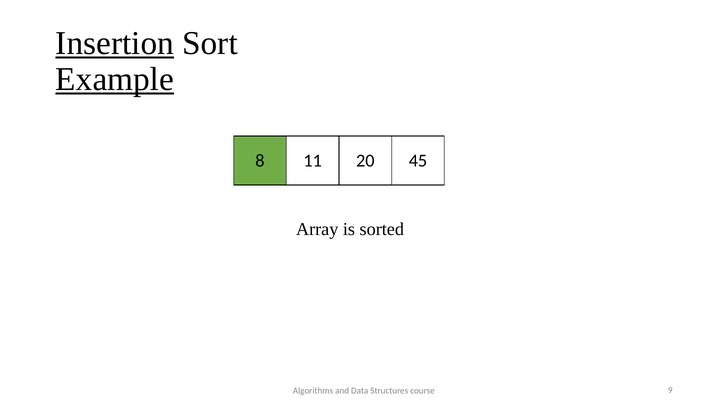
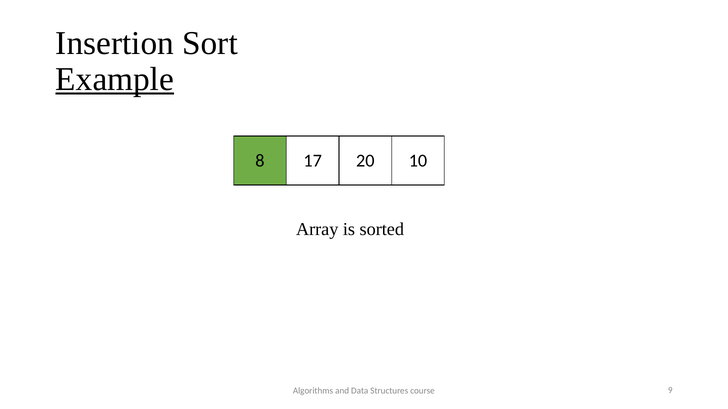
Insertion underline: present -> none (115, 43)
11: 11 -> 17 (313, 161)
45: 45 -> 10 (418, 161)
